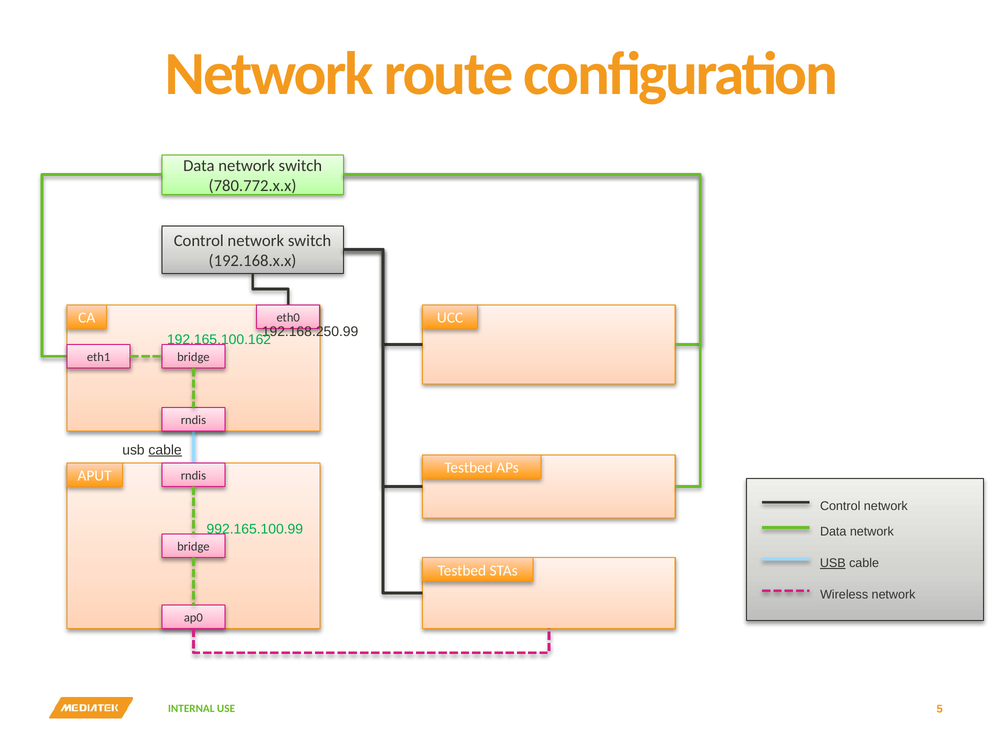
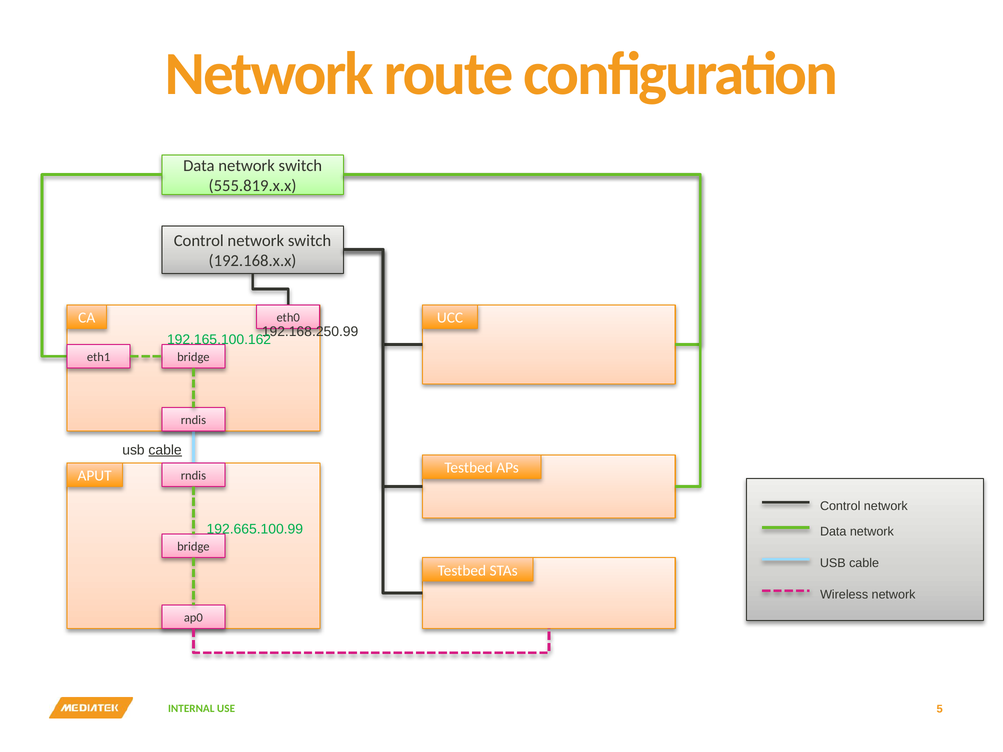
780.772.x.x: 780.772.x.x -> 555.819.x.x (253, 186)
992.165.100.99: 992.165.100.99 -> 192.665.100.99 (255, 529)
USB underline: present -> none (833, 563)
